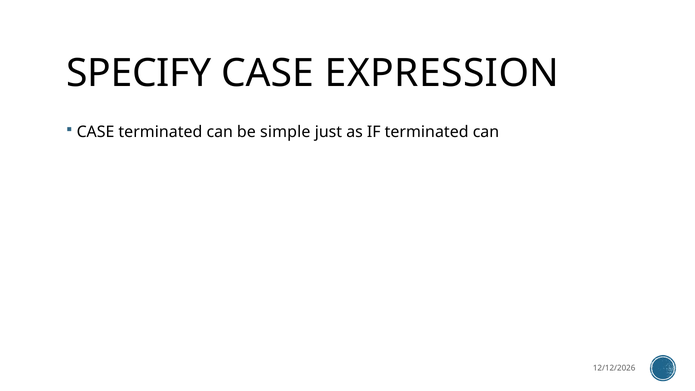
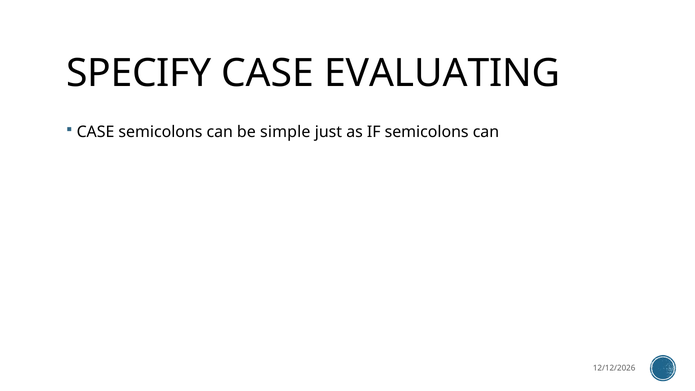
EXPRESSION: EXPRESSION -> EVALUATING (442, 73)
CASE terminated: terminated -> semicolons (160, 132)
IF terminated: terminated -> semicolons (427, 132)
